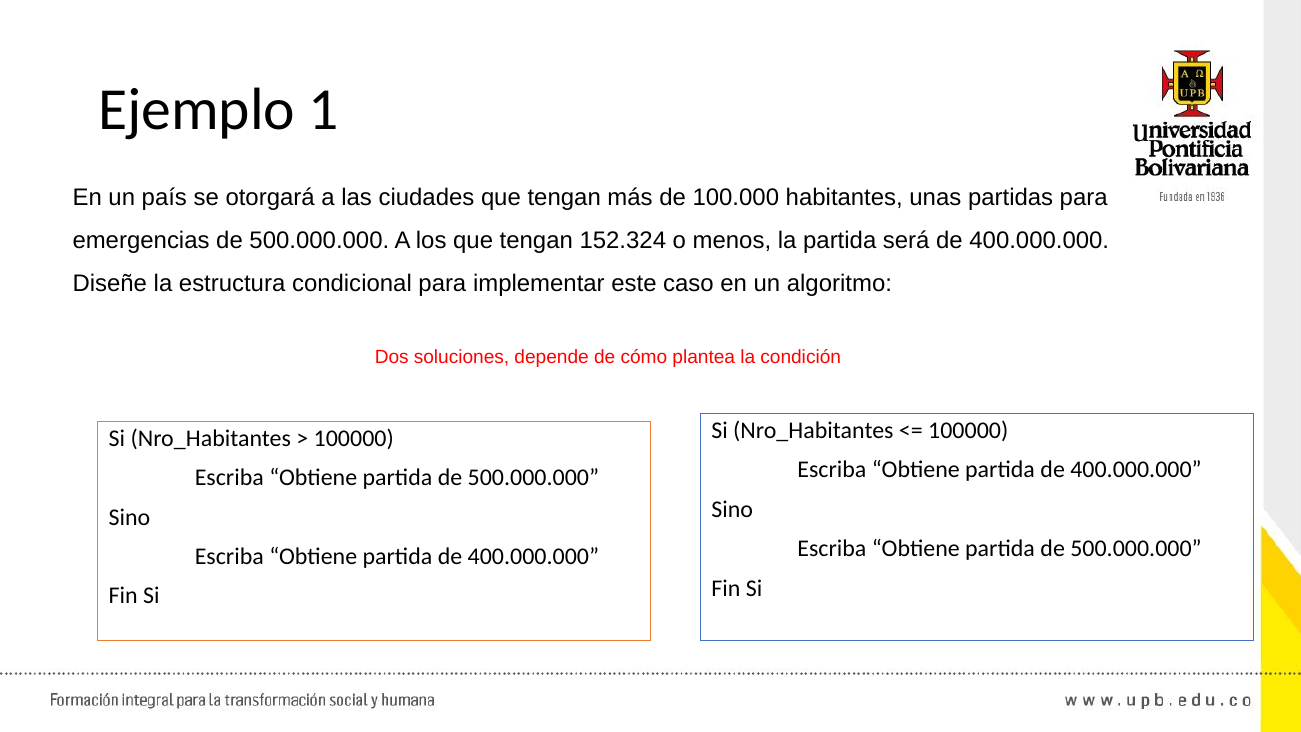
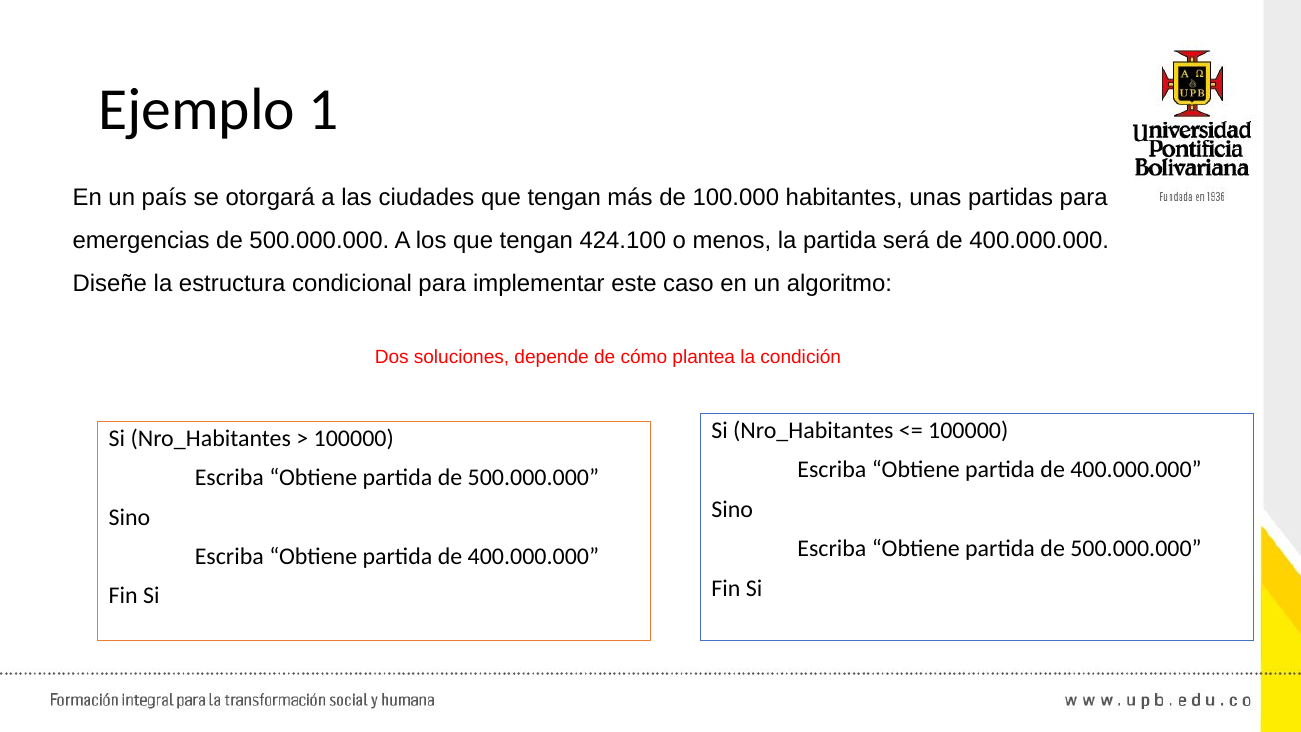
152.324: 152.324 -> 424.100 (623, 241)
